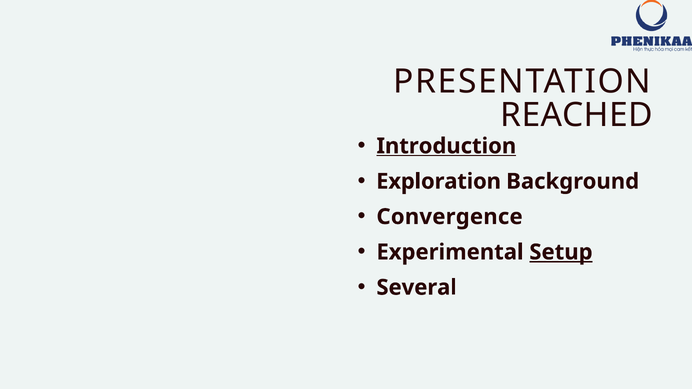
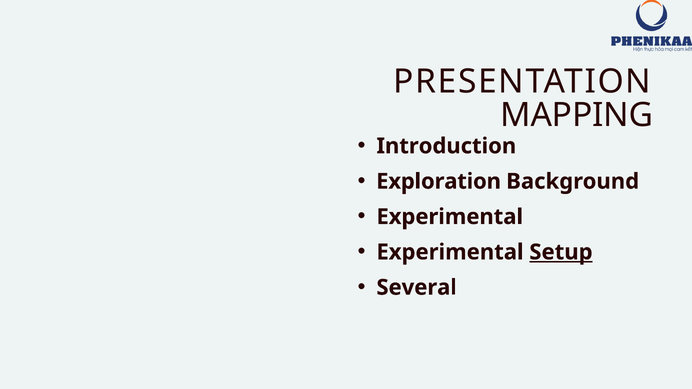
REACHED: REACHED -> MAPPING (577, 115)
Introduction underline: present -> none (446, 146)
Convergence: Convergence -> Experimental (450, 217)
